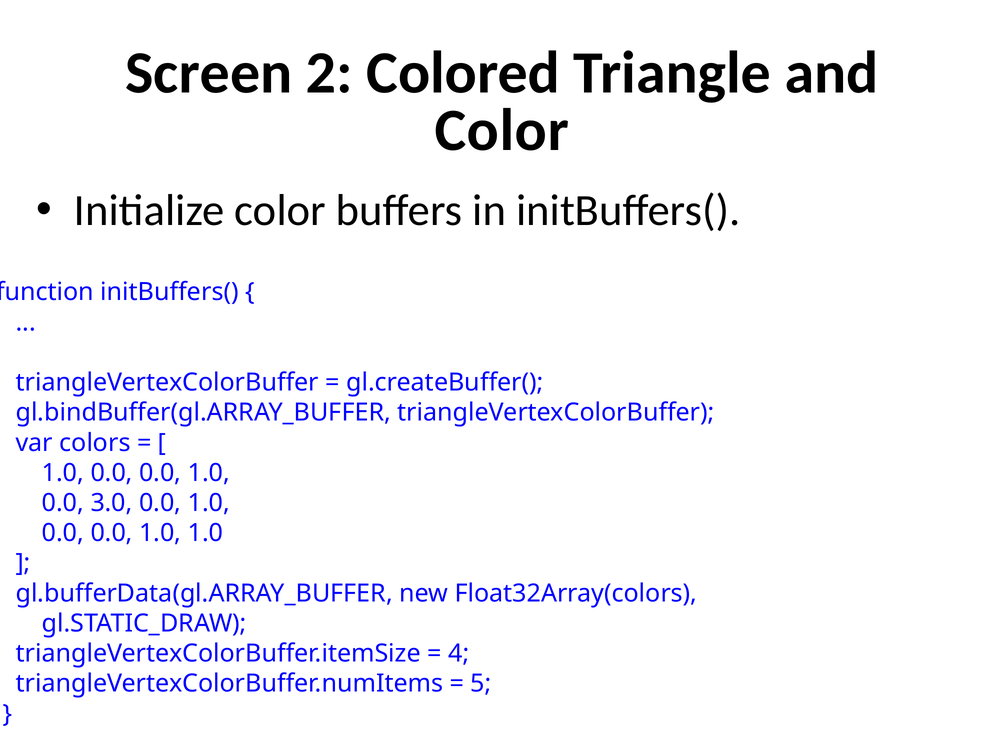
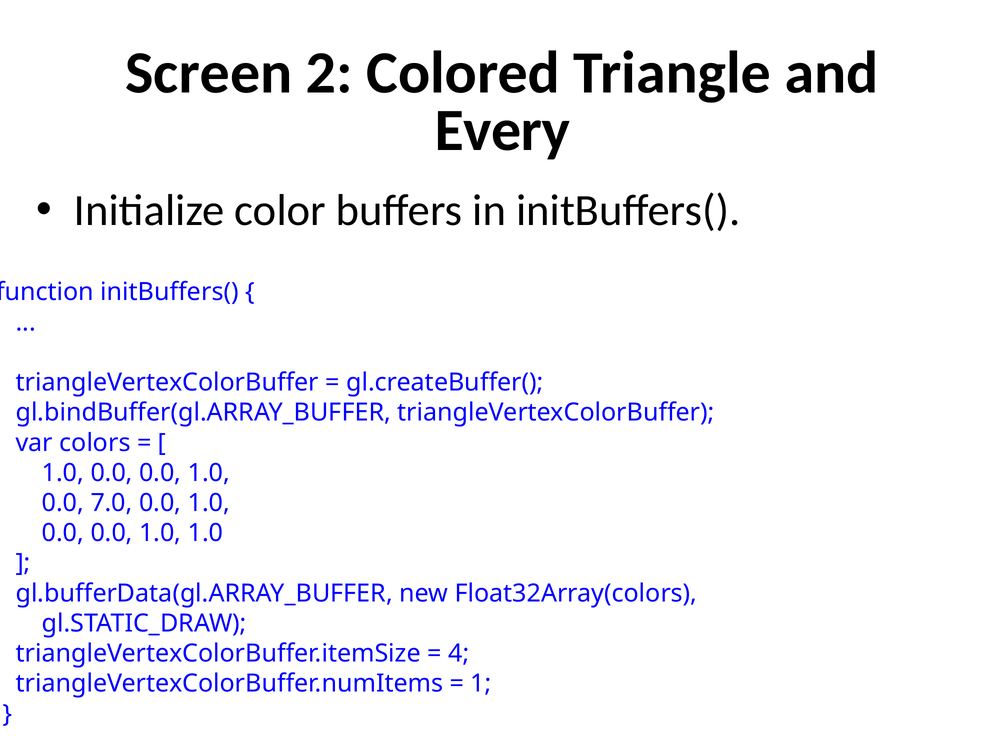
Color: Color -> Every (502, 131)
3.0: 3.0 -> 7.0 (112, 503)
5: 5 -> 1 (481, 684)
